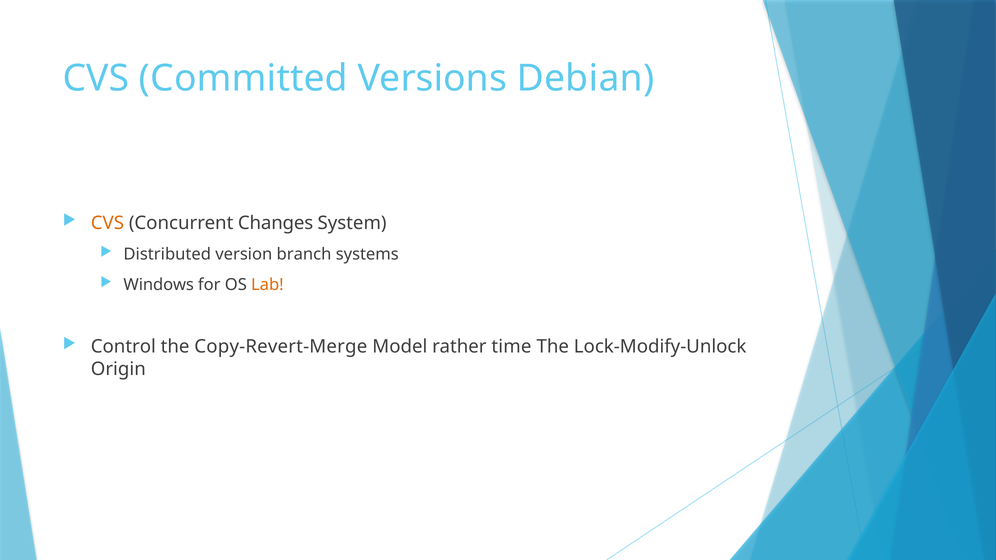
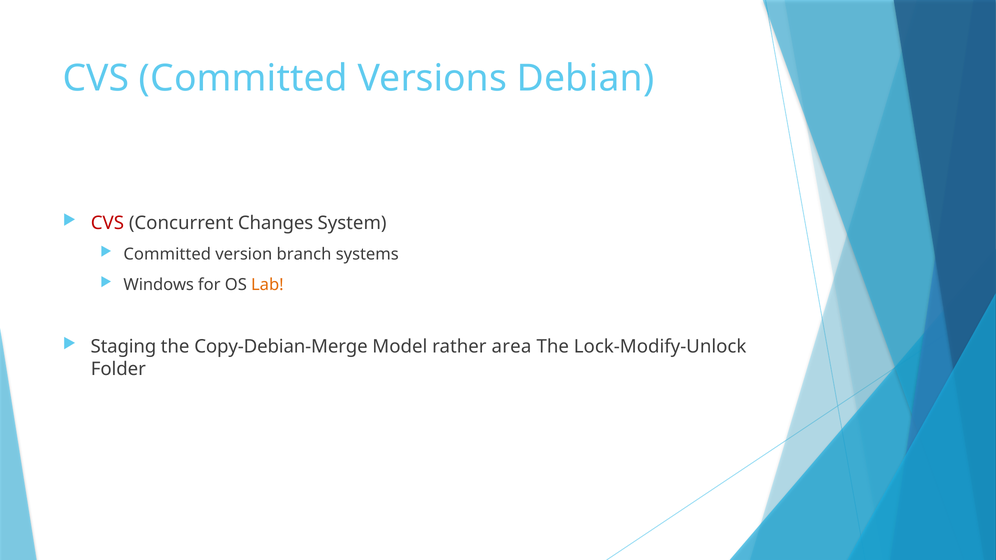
CVS colour: orange -> red (107, 223)
Distributed: Distributed -> Committed (167, 254)
Control: Control -> Staging (123, 347)
Copy-Revert-Merge: Copy-Revert-Merge -> Copy-Debian-Merge (281, 347)
time: time -> area (511, 347)
Origin: Origin -> Folder (118, 369)
